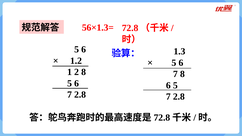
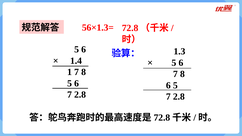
1.2: 1.2 -> 1.4 (76, 61)
1 2: 2 -> 7 (77, 72)
